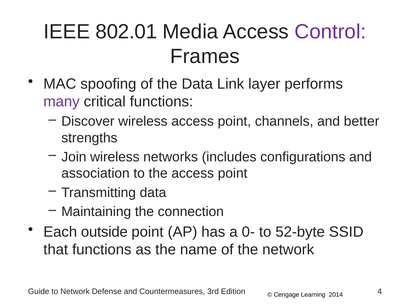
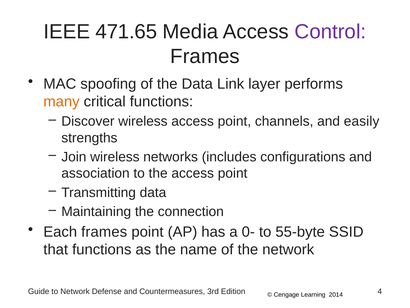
802.01: 802.01 -> 471.65 (126, 32)
many colour: purple -> orange (62, 101)
better: better -> easily (362, 121)
Each outside: outside -> frames (104, 231)
52-byte: 52-byte -> 55-byte (300, 231)
